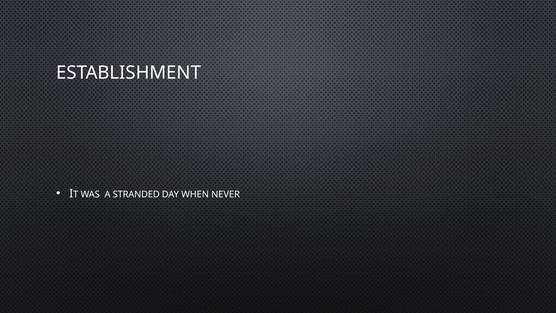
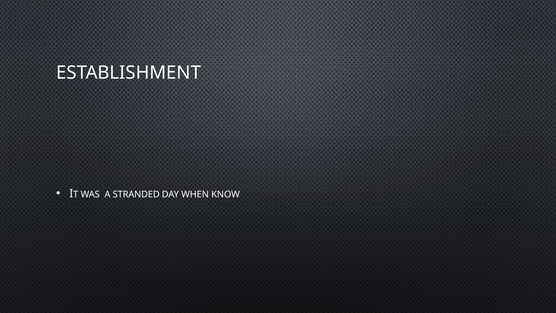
NEVER: NEVER -> KNOW (226, 194)
